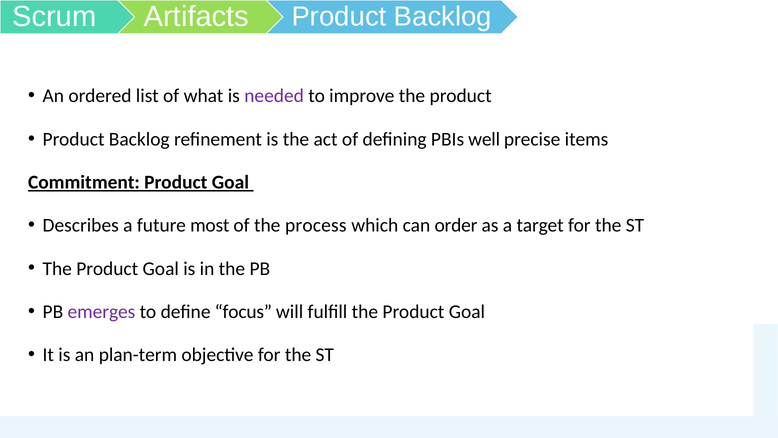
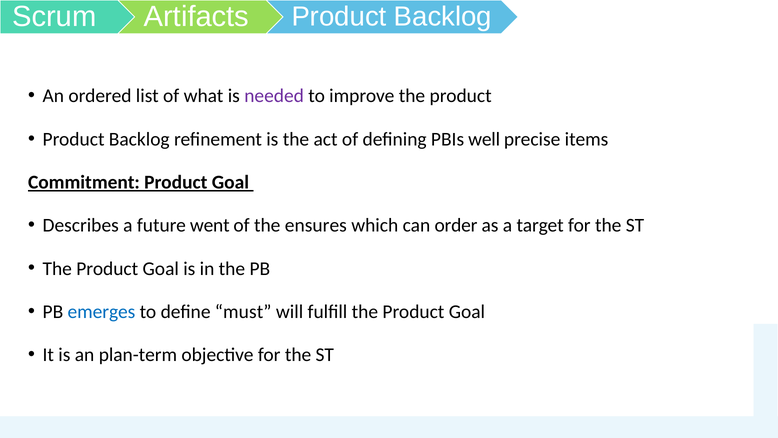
most: most -> went (210, 225)
process: process -> ensures (316, 225)
emerges colour: purple -> blue (101, 312)
focus: focus -> must (243, 312)
